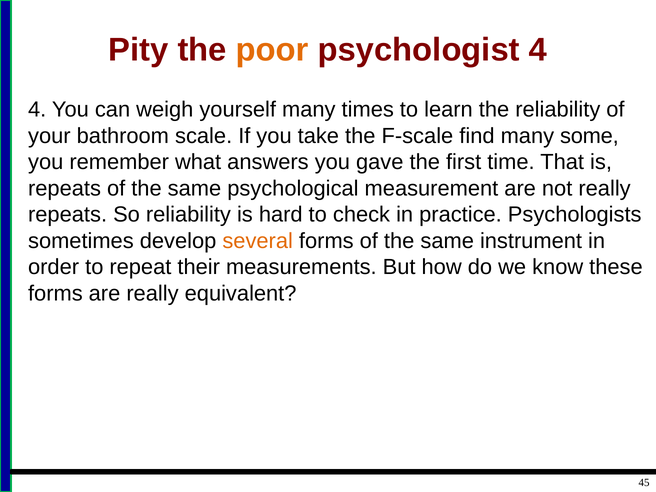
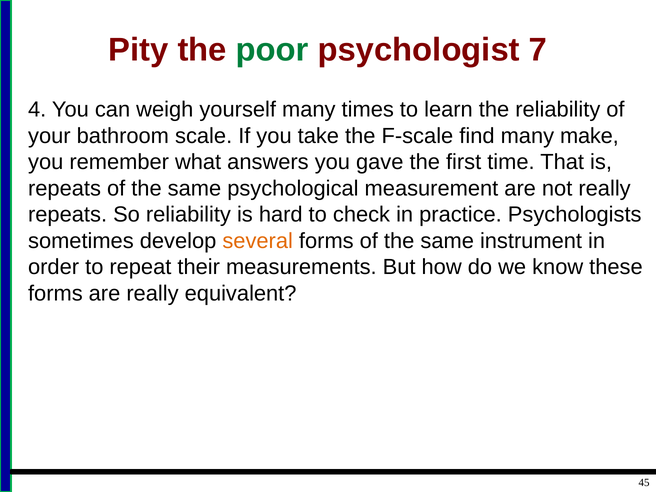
poor colour: orange -> green (272, 50)
psychologist 4: 4 -> 7 (538, 50)
some: some -> make (589, 136)
